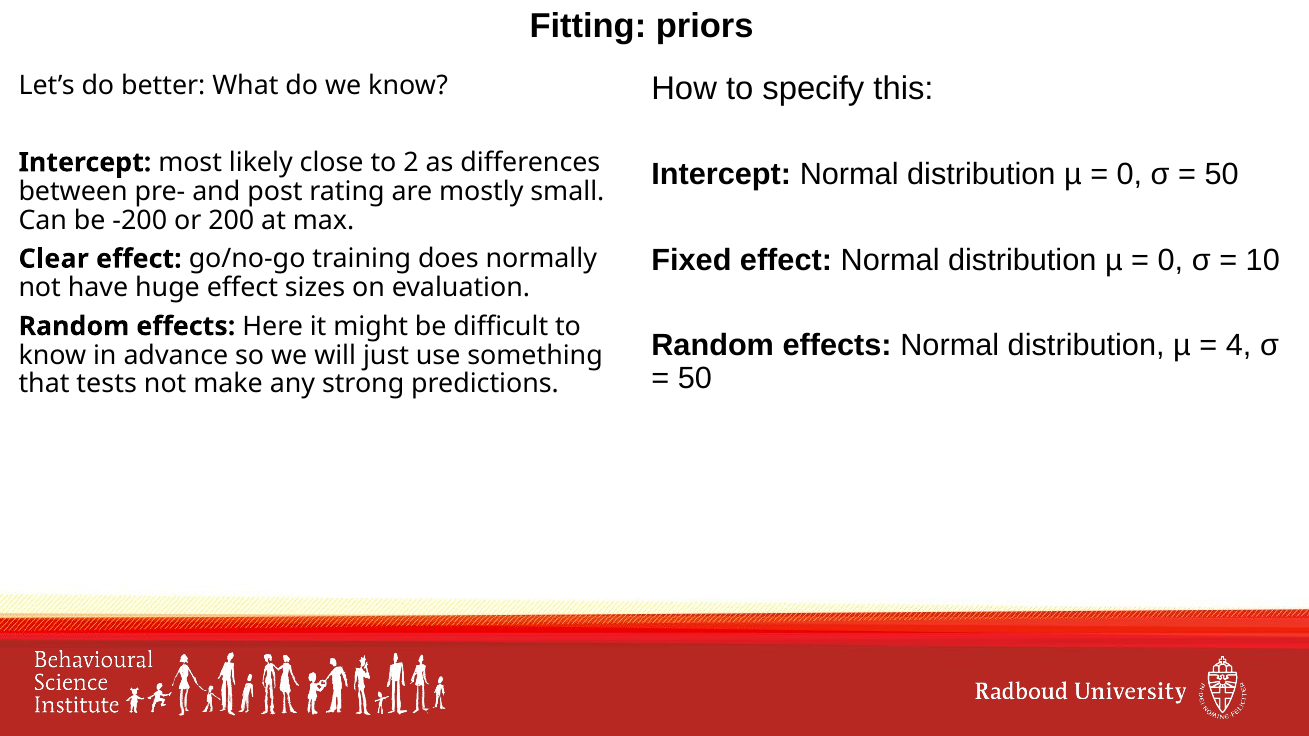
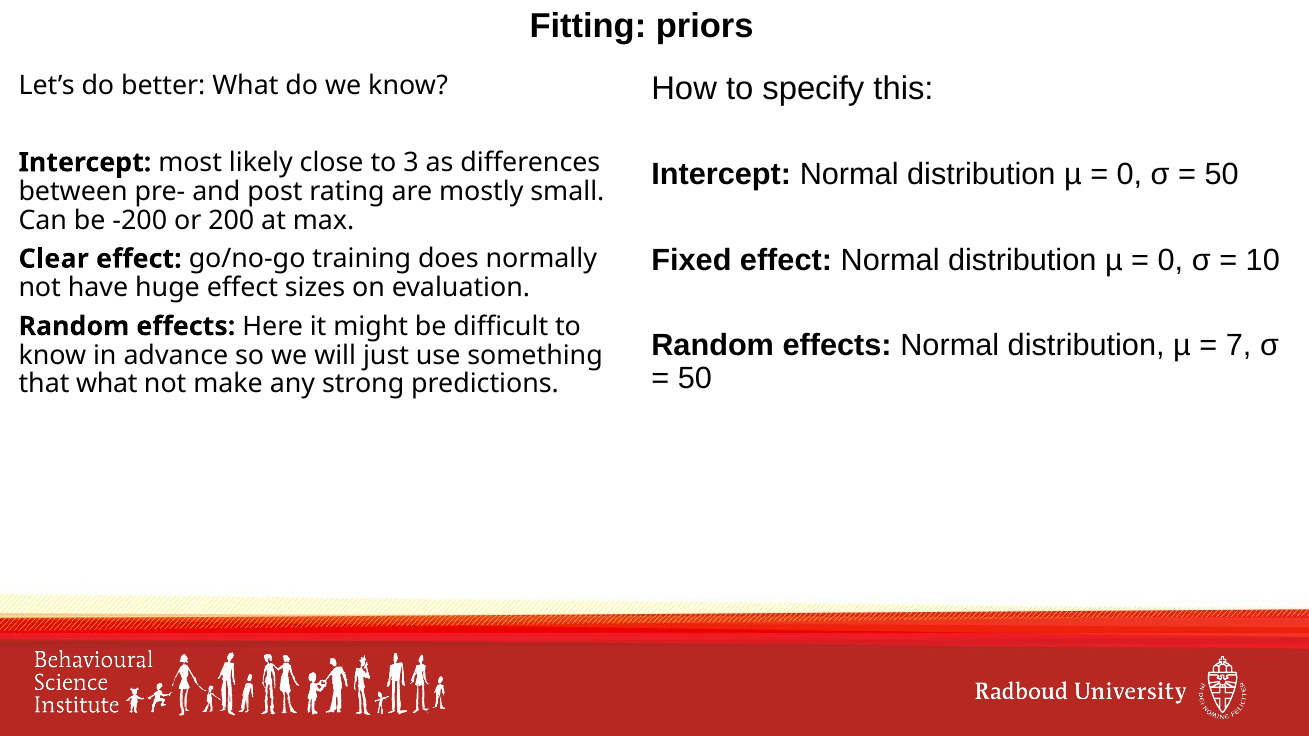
2: 2 -> 3 (411, 163)
4: 4 -> 7 (1239, 346)
that tests: tests -> what (107, 384)
